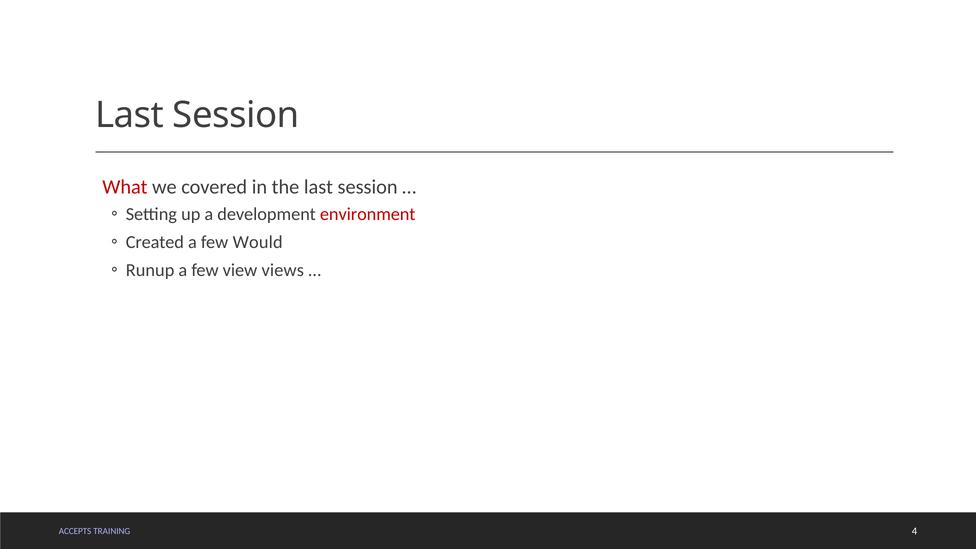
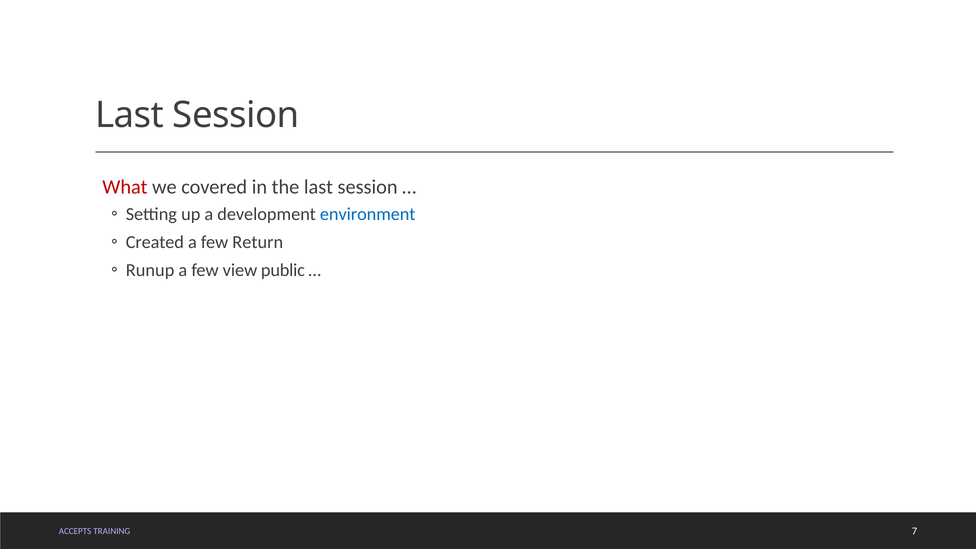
environment colour: red -> blue (368, 214)
Would: Would -> Return (258, 242)
views: views -> public (283, 270)
4: 4 -> 7 (914, 531)
